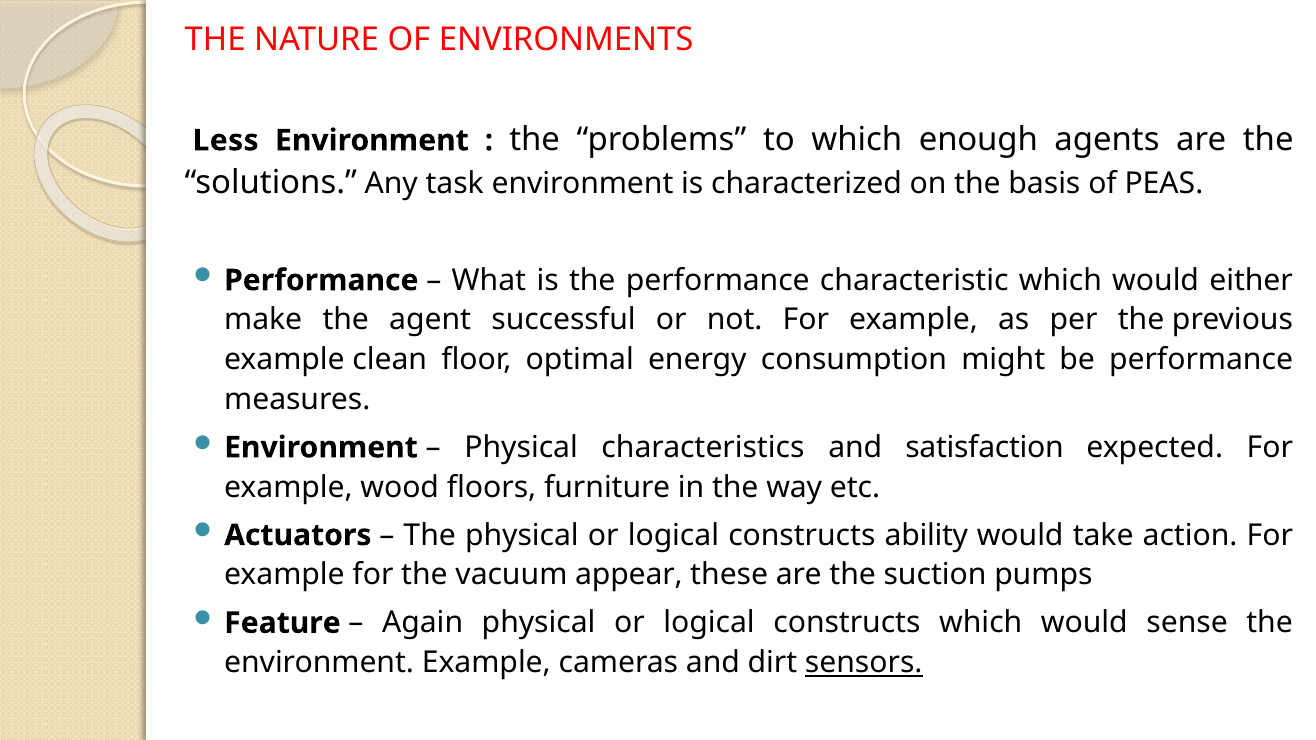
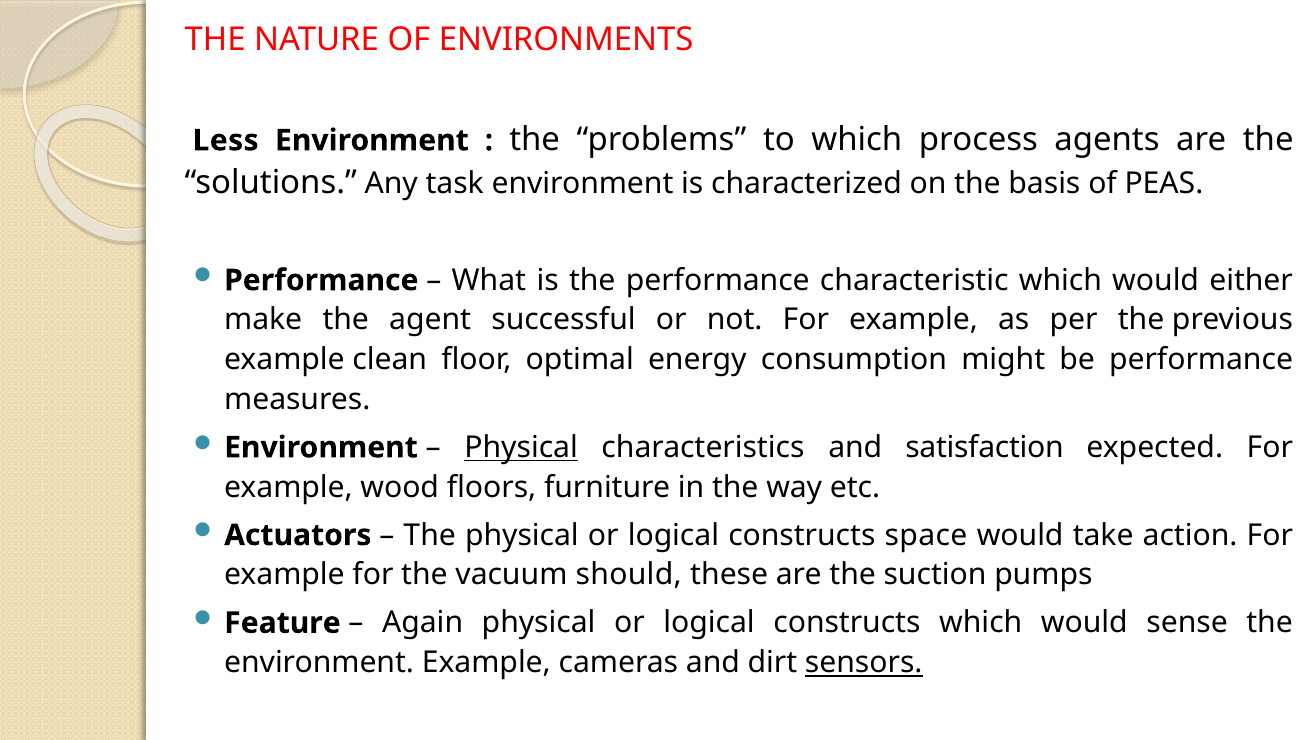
enough: enough -> process (978, 140)
Physical underline: none -> present (521, 448)
ability: ability -> space (926, 535)
appear: appear -> should (629, 575)
